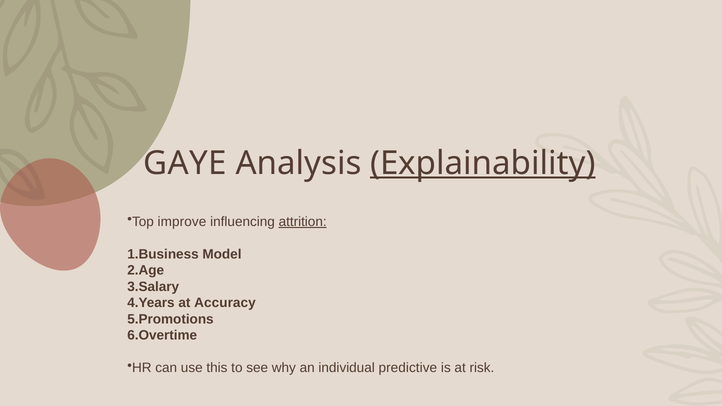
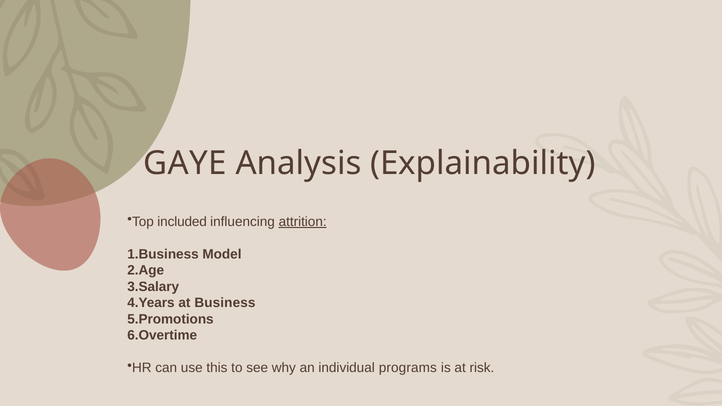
Explainability underline: present -> none (483, 164)
improve: improve -> included (182, 222)
Accuracy: Accuracy -> Business (225, 303)
predictive: predictive -> programs (408, 368)
